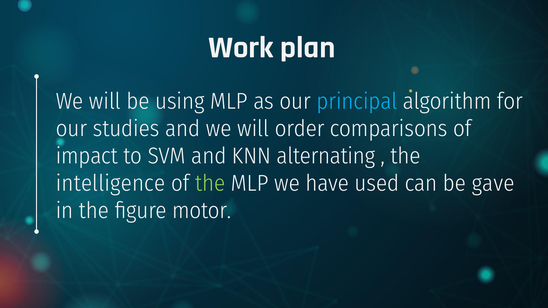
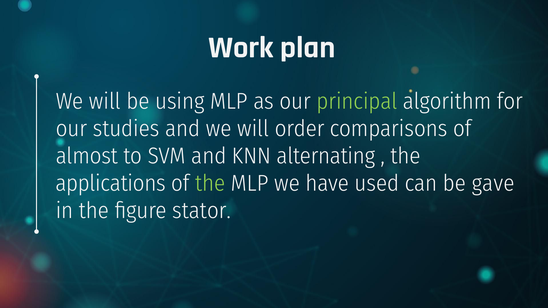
principal colour: light blue -> light green (357, 101)
impact: impact -> almost (87, 156)
intelligence: intelligence -> applications (111, 184)
motor: motor -> stator (202, 211)
